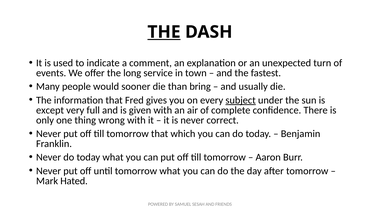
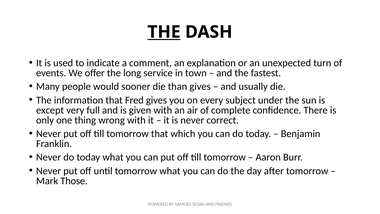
than bring: bring -> gives (200, 86)
subject underline: present -> none (241, 100)
Hated: Hated -> Those (74, 181)
